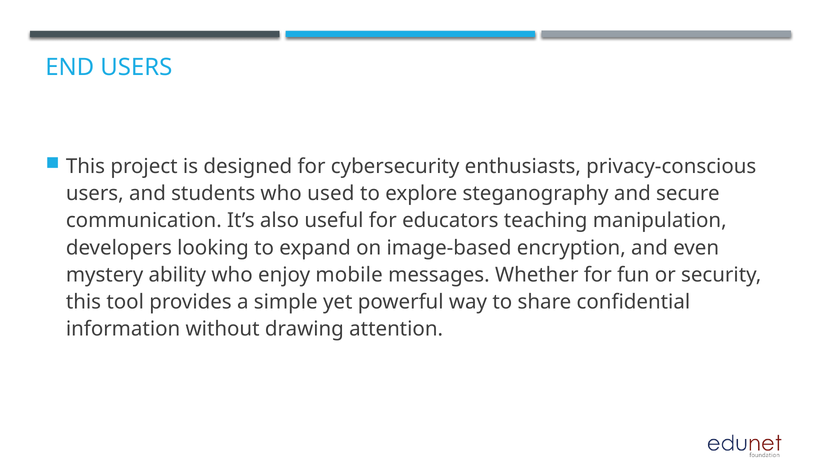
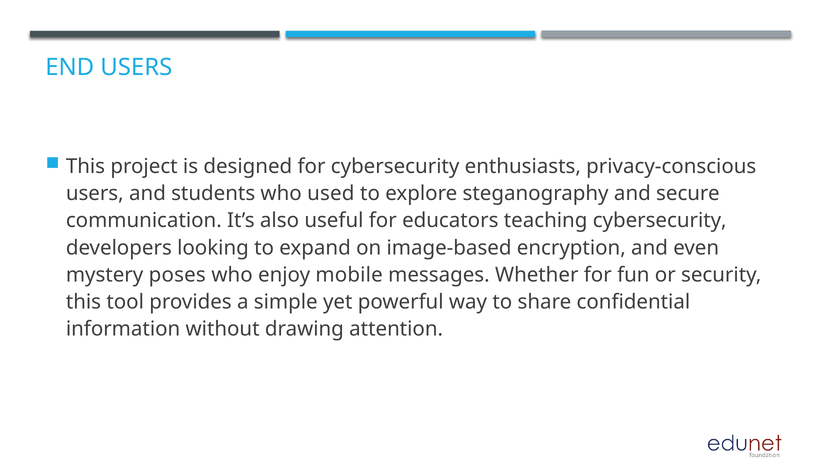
teaching manipulation: manipulation -> cybersecurity (660, 221)
ability: ability -> poses (177, 275)
